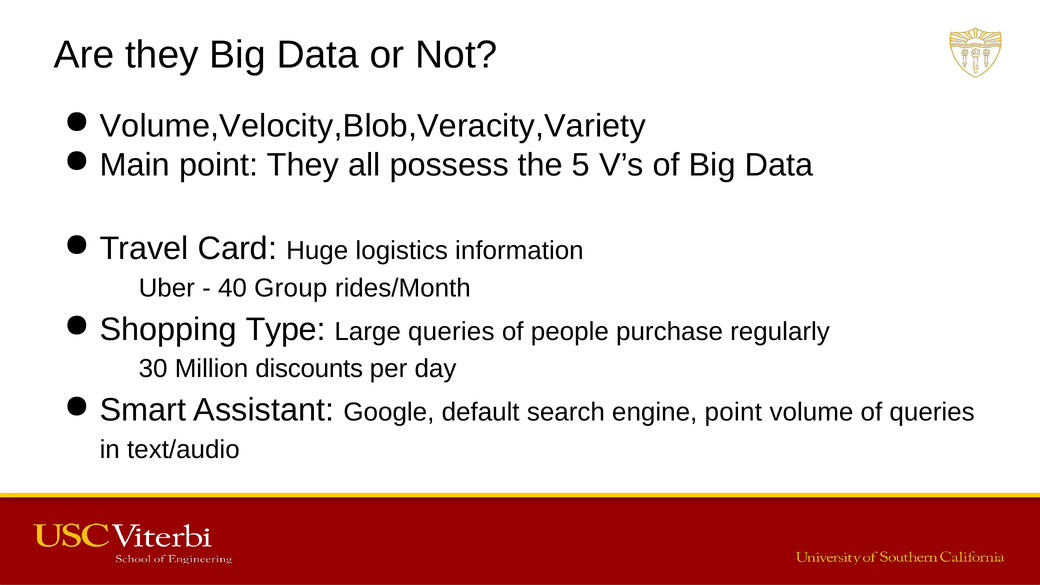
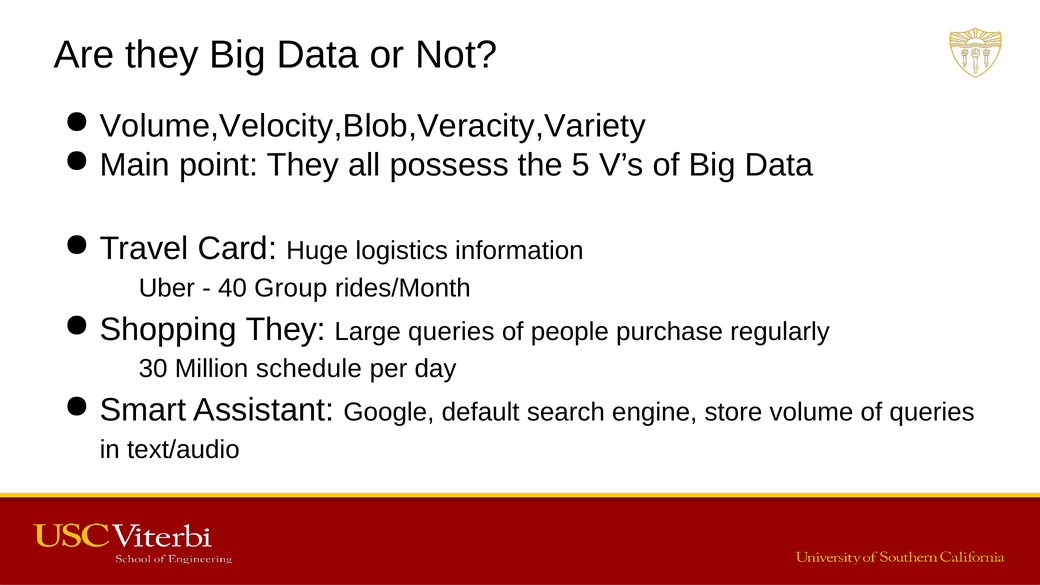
Shopping Type: Type -> They (286, 329)
discounts: discounts -> schedule (309, 369)
engine point: point -> store (733, 412)
